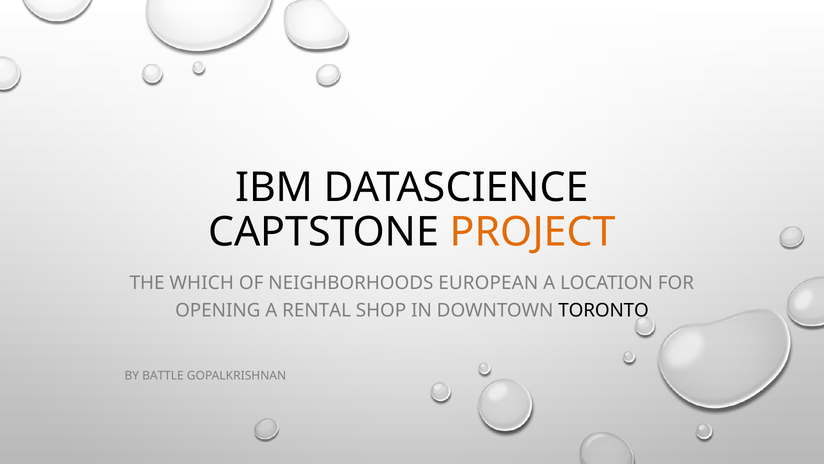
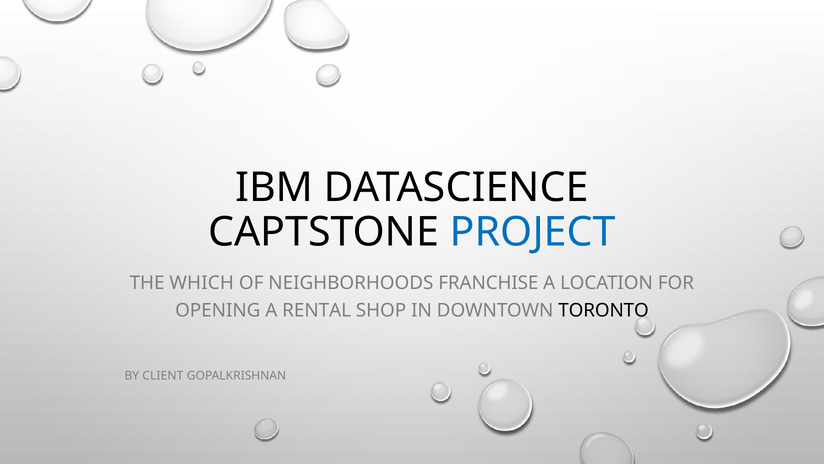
PROJECT colour: orange -> blue (533, 232)
EUROPEAN: EUROPEAN -> FRANCHISE (488, 283)
BATTLE: BATTLE -> CLIENT (163, 375)
